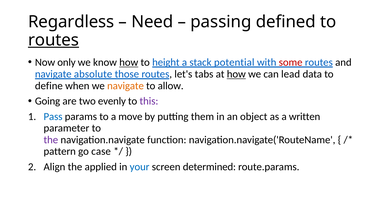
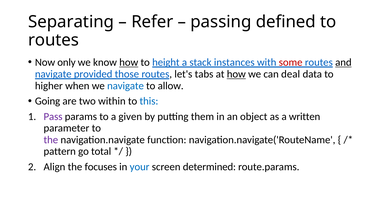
Regardless: Regardless -> Separating (71, 22)
Need: Need -> Refer (152, 22)
routes underline: present -> none (54, 40)
potential: potential -> instances (234, 62)
and underline: none -> present (343, 62)
absolute: absolute -> provided (93, 74)
lead: lead -> deal (291, 74)
define: define -> higher (49, 86)
navigate colour: orange -> blue (126, 86)
evenly: evenly -> within (112, 101)
this colour: purple -> blue (149, 101)
Pass colour: blue -> purple (53, 117)
move: move -> given (130, 117)
case: case -> total (101, 151)
applied: applied -> focuses (101, 167)
